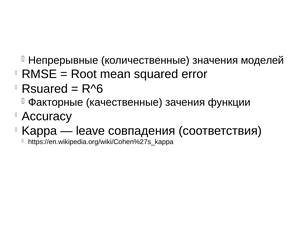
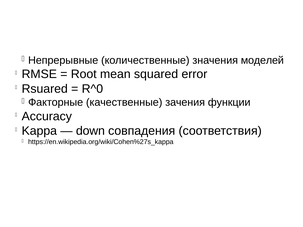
R^6: R^6 -> R^0 (92, 89)
leave: leave -> down (90, 131)
